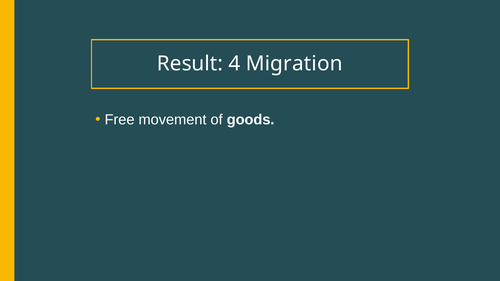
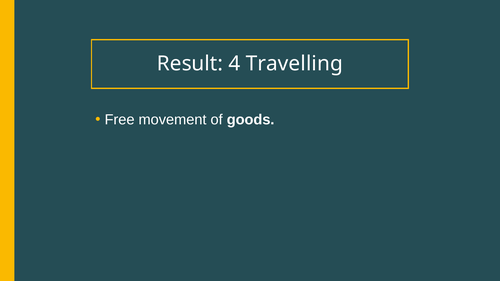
Migration: Migration -> Travelling (294, 64)
